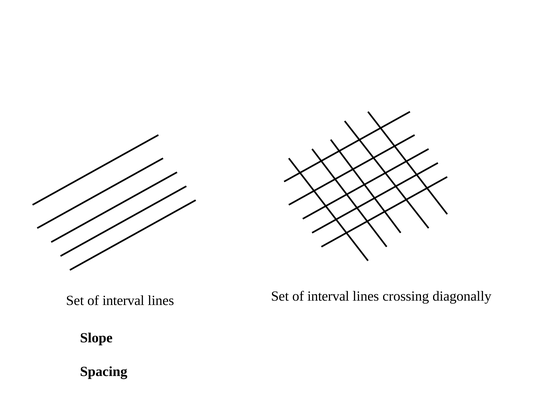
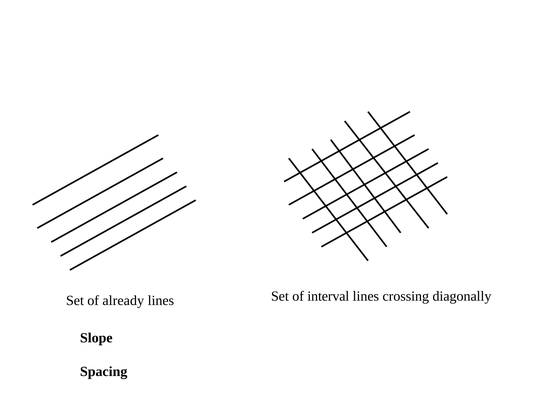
interval: interval -> already (123, 301)
